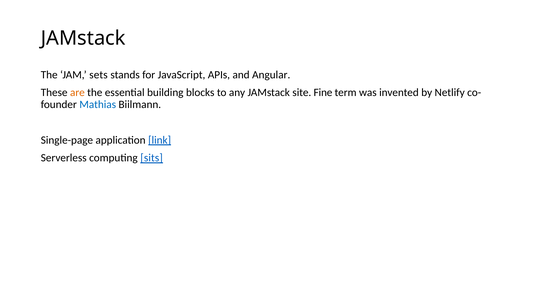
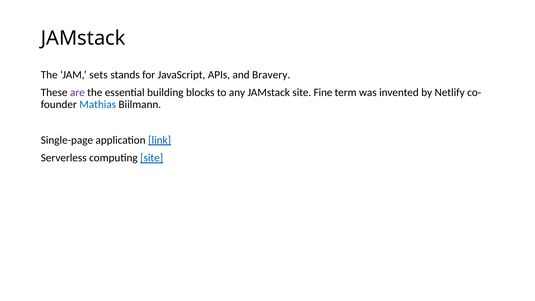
Angular: Angular -> Bravery (271, 75)
are colour: orange -> purple (77, 93)
computing sits: sits -> site (152, 158)
